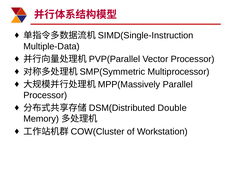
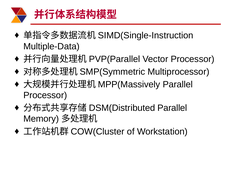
Double: Double -> Parallel (172, 108)
